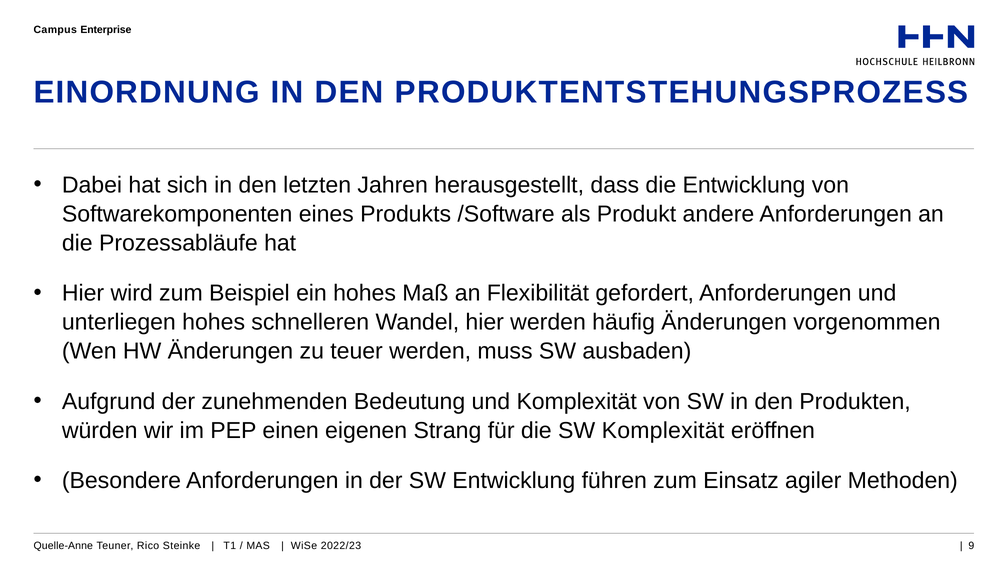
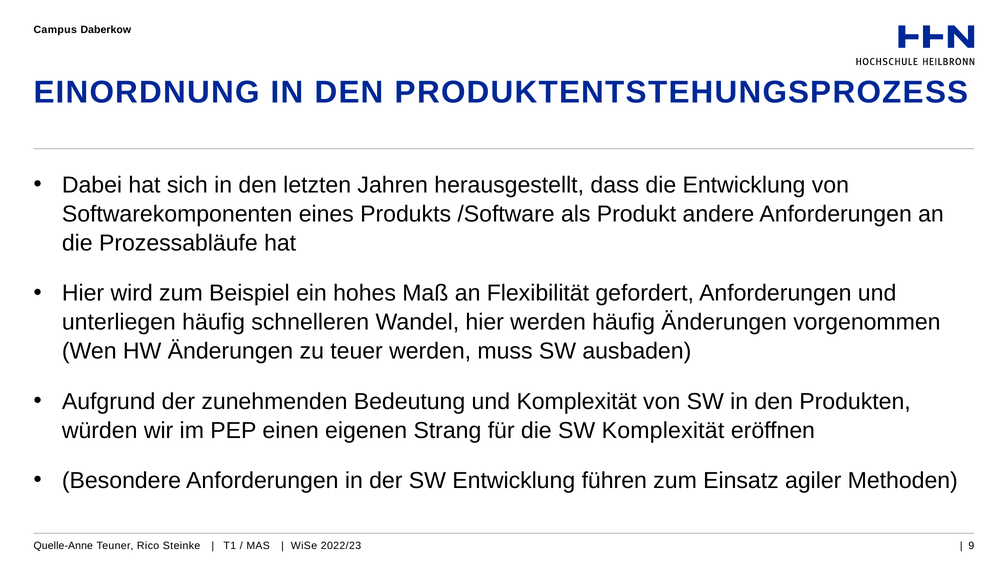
Enterprise: Enterprise -> Daberkow (106, 30)
unterliegen hohes: hohes -> häufig (214, 322)
